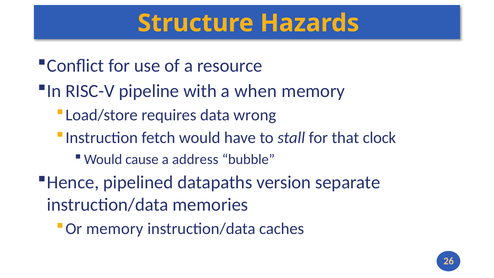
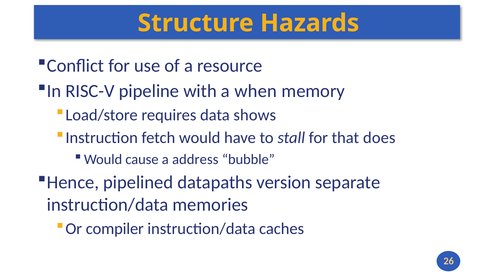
wrong: wrong -> shows (255, 115)
clock: clock -> does (379, 138)
Or memory: memory -> compiler (115, 229)
